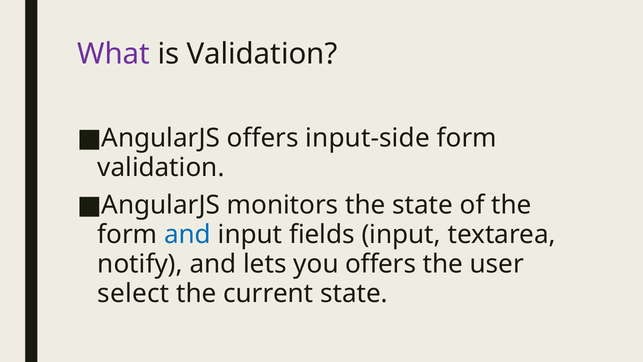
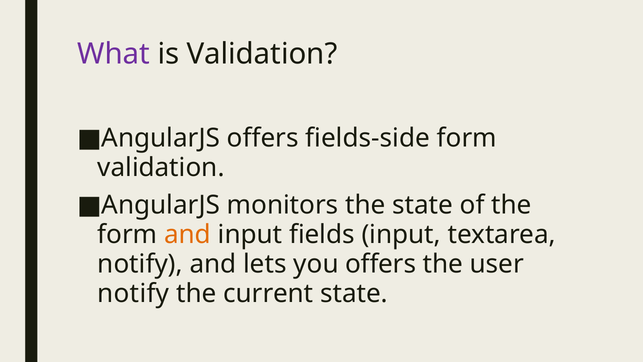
input-side: input-side -> fields-side (368, 138)
and colour: blue -> orange (188, 234)
select: select -> notify (133, 293)
